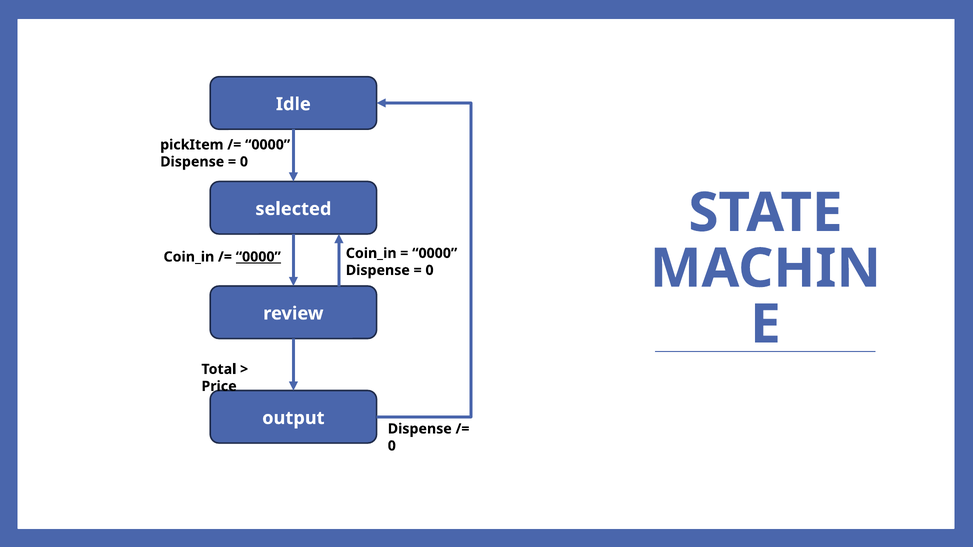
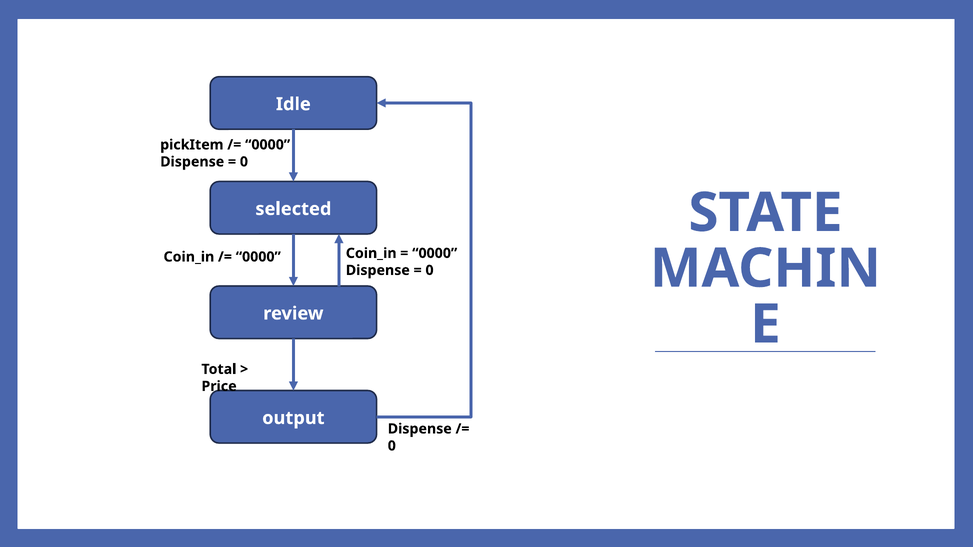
0000 underline: present -> none (258, 257)
